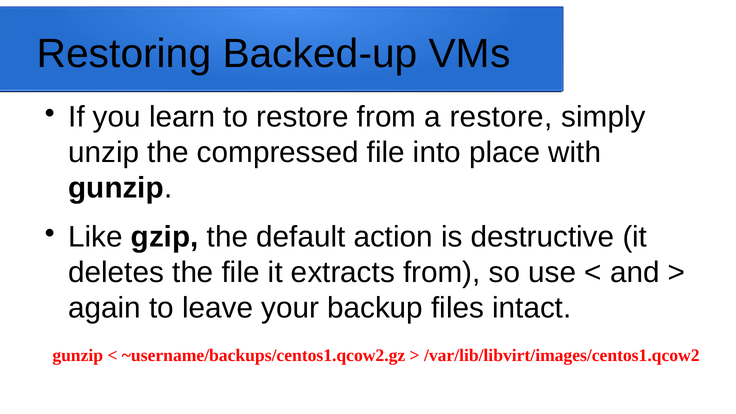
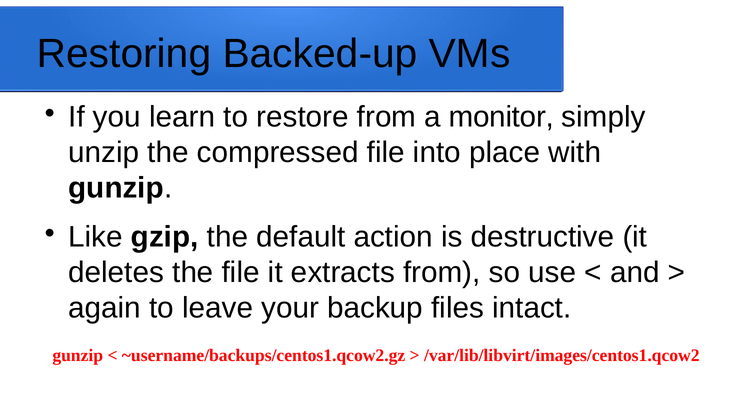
a restore: restore -> monitor (501, 117)
